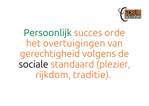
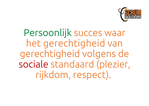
orde: orde -> waar (115, 33)
het overtuigingen: overtuigingen -> gerechtigheid (74, 43)
sociale colour: black -> red (34, 65)
traditie: traditie -> respect (92, 75)
